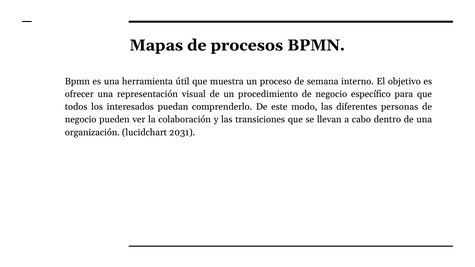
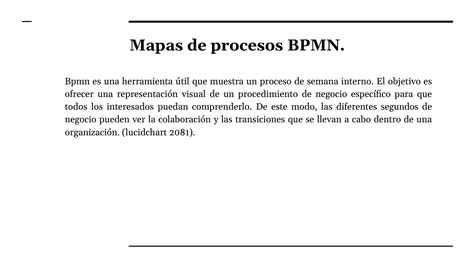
personas: personas -> segundos (400, 107)
2031: 2031 -> 2081 (182, 132)
